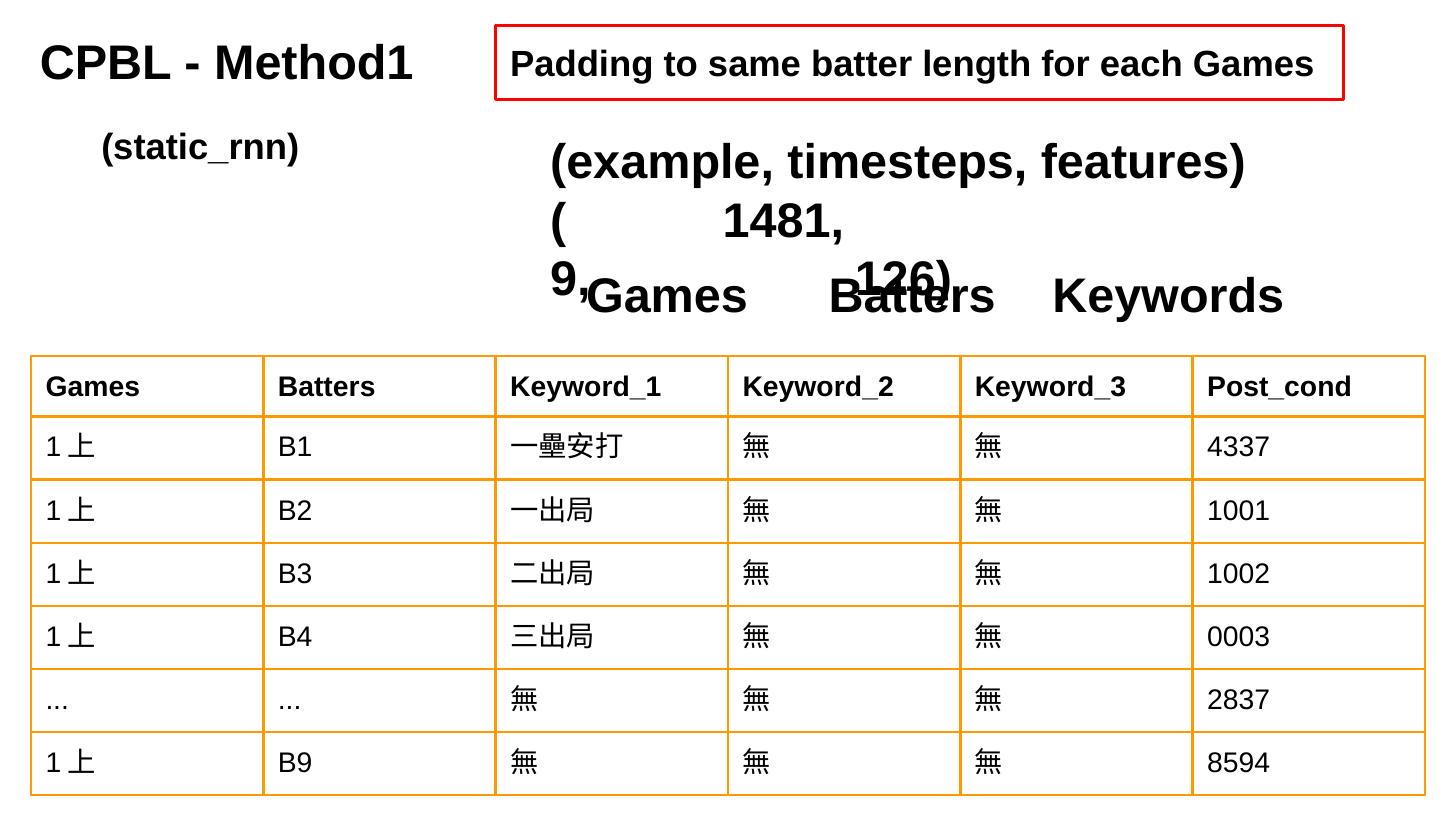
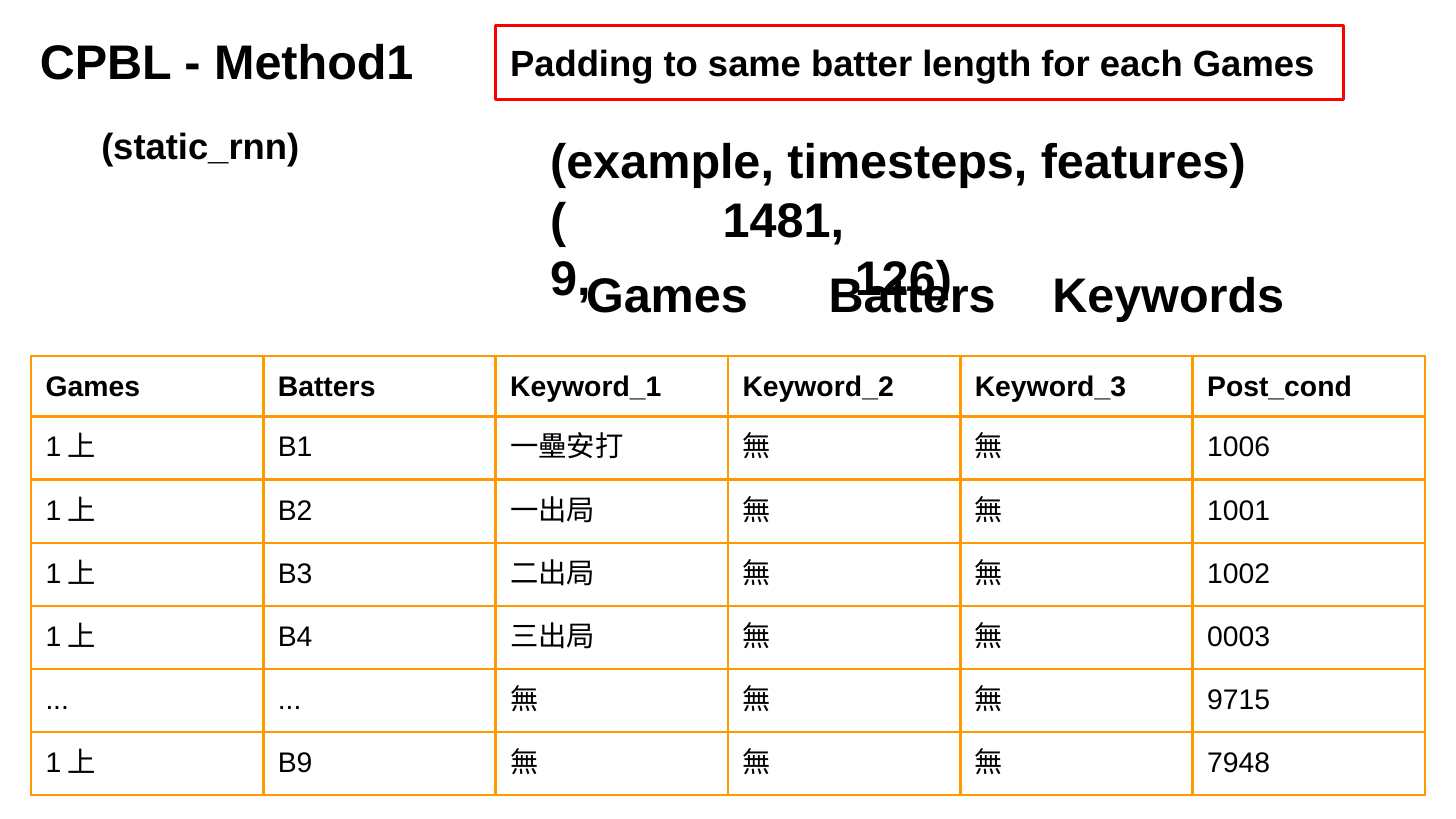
4337: 4337 -> 1006 (1239, 448)
2837: 2837 -> 9715 (1239, 700)
8594: 8594 -> 7948 (1239, 763)
